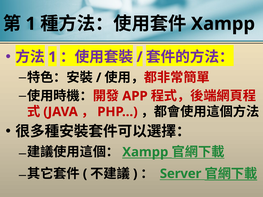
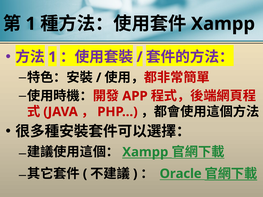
Server: Server -> Oracle (181, 174)
